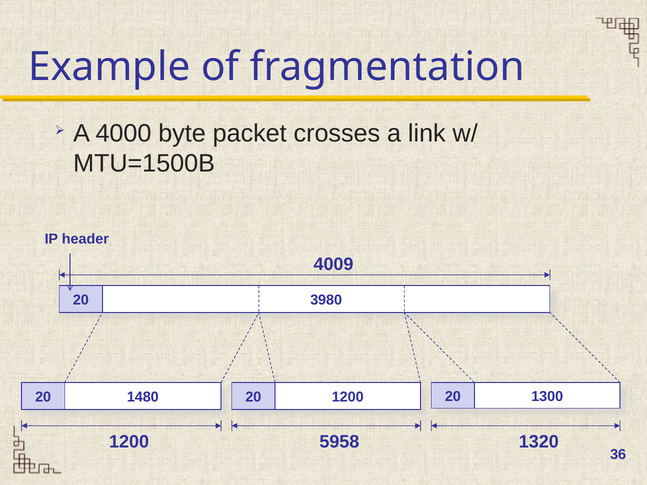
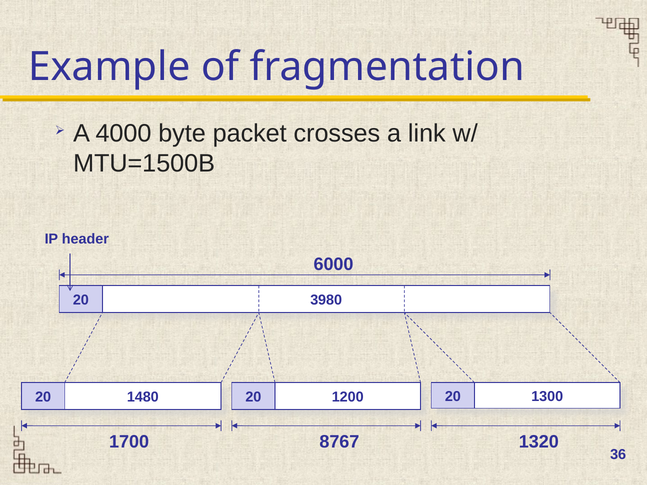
4009: 4009 -> 6000 (333, 264)
1200: 1200 -> 1700 (129, 442)
5958: 5958 -> 8767 (339, 442)
